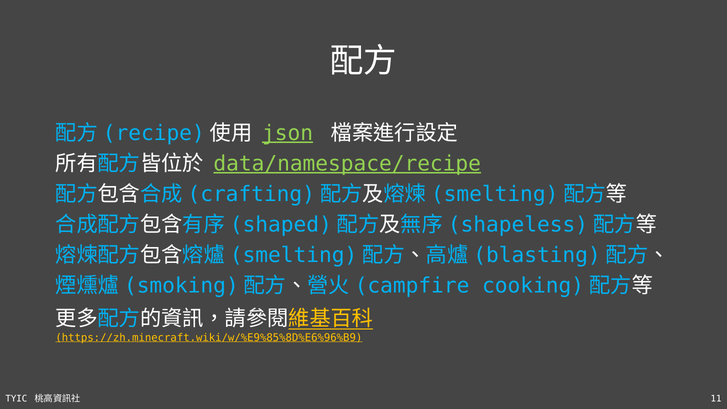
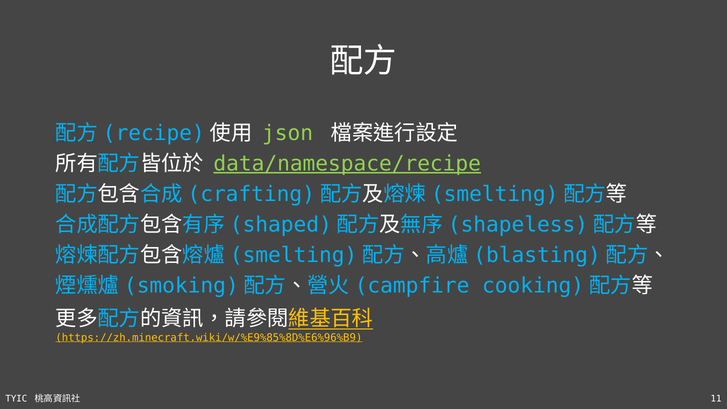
json underline: present -> none (288, 133)
